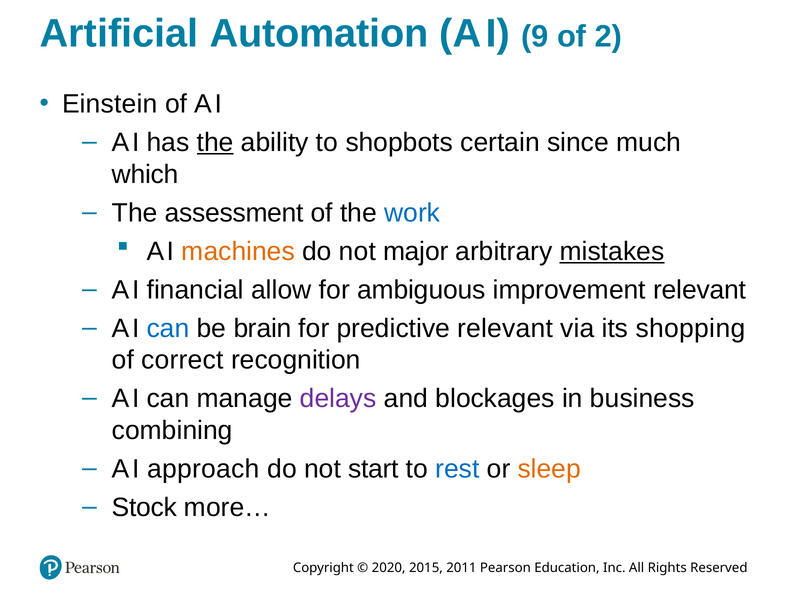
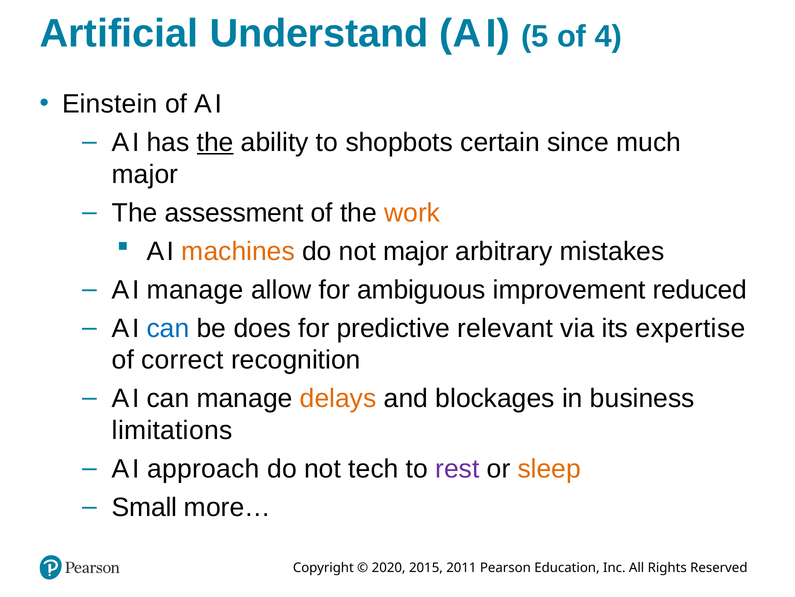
Automation: Automation -> Understand (319, 34)
9: 9 -> 5 (535, 36)
2: 2 -> 4 (608, 36)
which: which -> major (145, 174)
work colour: blue -> orange (412, 213)
mistakes underline: present -> none (612, 251)
I financial: financial -> manage (195, 289)
improvement relevant: relevant -> reduced (700, 289)
brain: brain -> does (262, 328)
shopping: shopping -> expertise (691, 328)
delays colour: purple -> orange (338, 398)
combining: combining -> limitations (172, 430)
start: start -> tech (373, 468)
rest colour: blue -> purple (457, 468)
Stock: Stock -> Small (144, 507)
